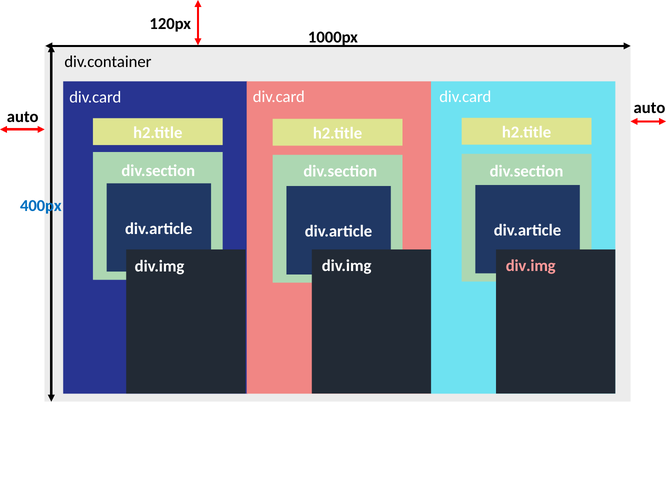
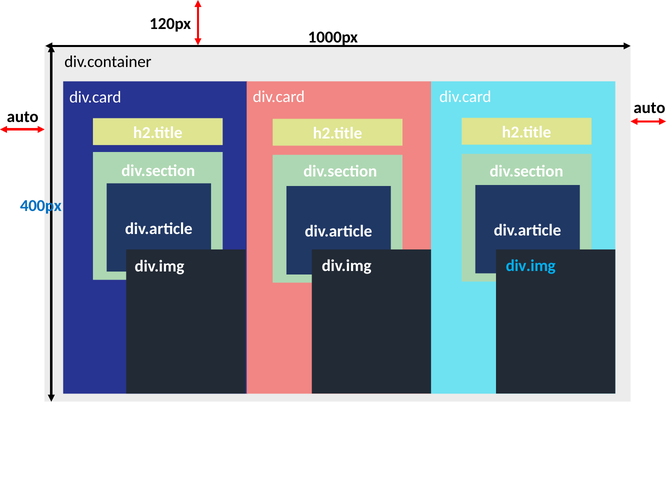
div.img colour: pink -> light blue (531, 266)
